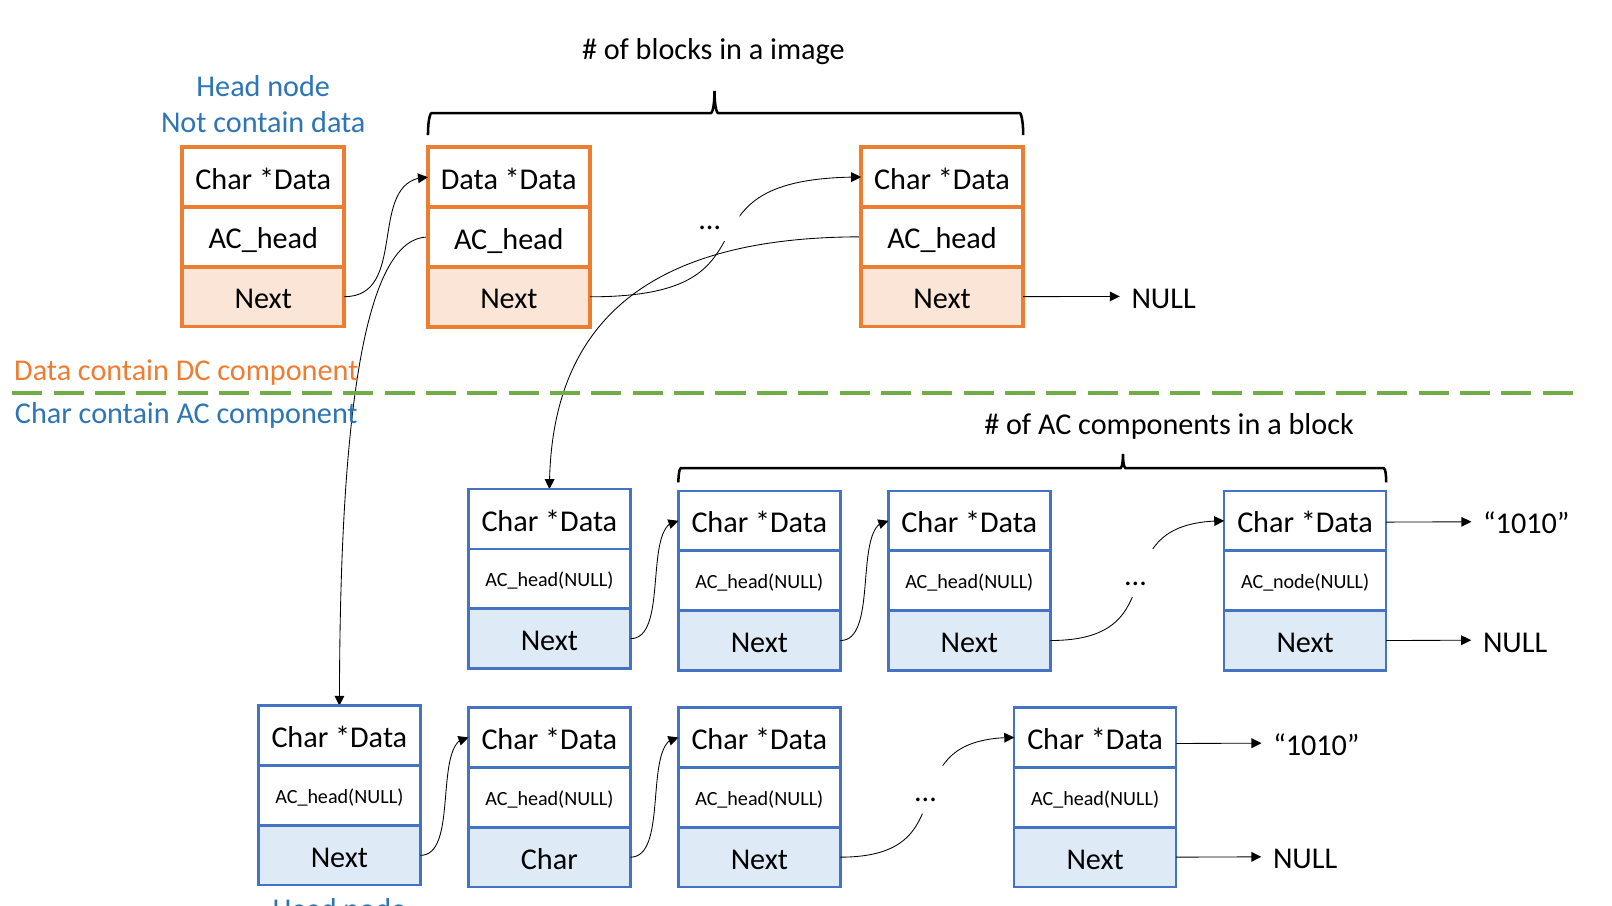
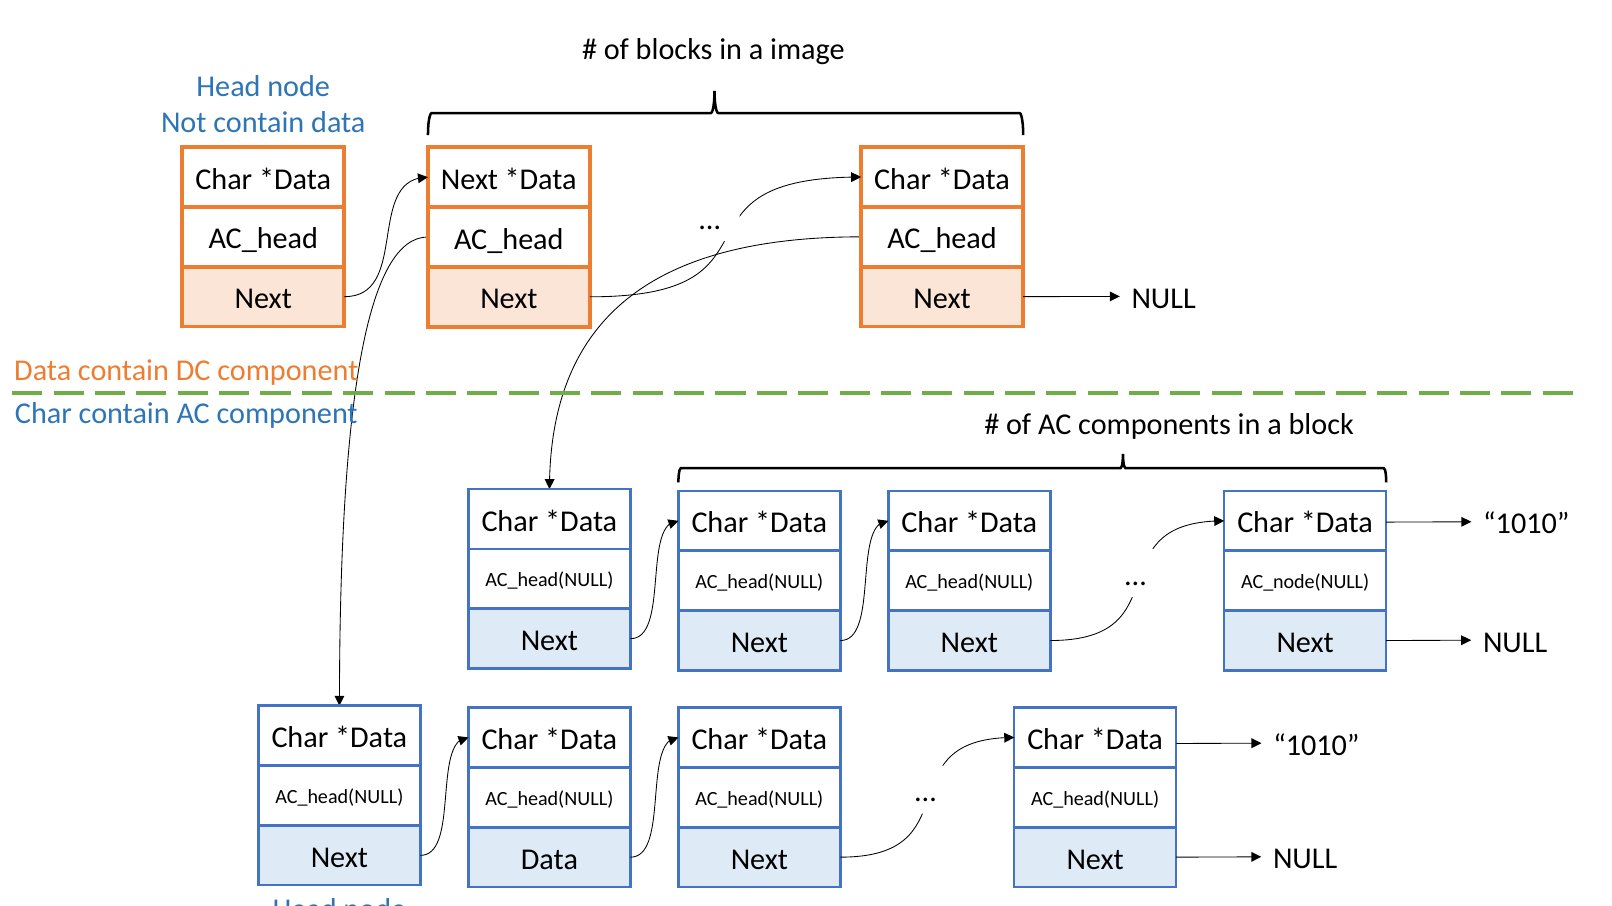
Data: Data -> Next (470, 179)
Char: Char -> Data (549, 860)
